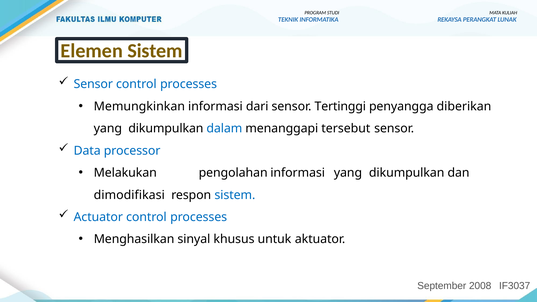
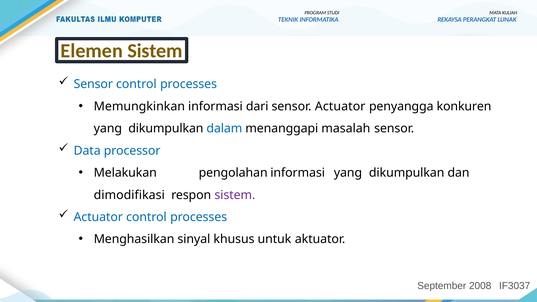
sensor Tertinggi: Tertinggi -> Actuator (340, 106)
diberikan: diberikan -> konkuren (464, 106)
tersebut: tersebut -> masalah (346, 129)
sistem colour: blue -> purple (235, 195)
